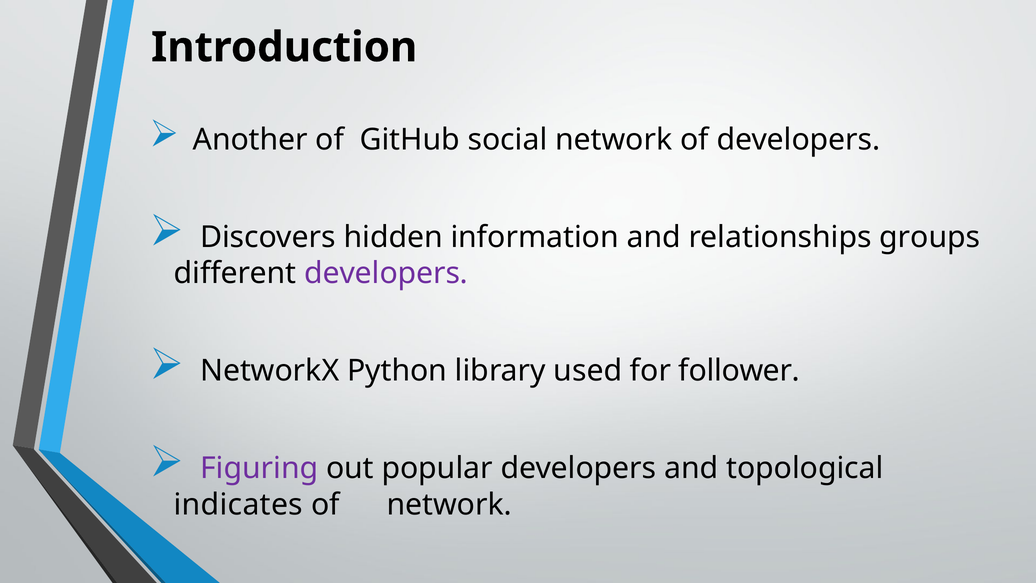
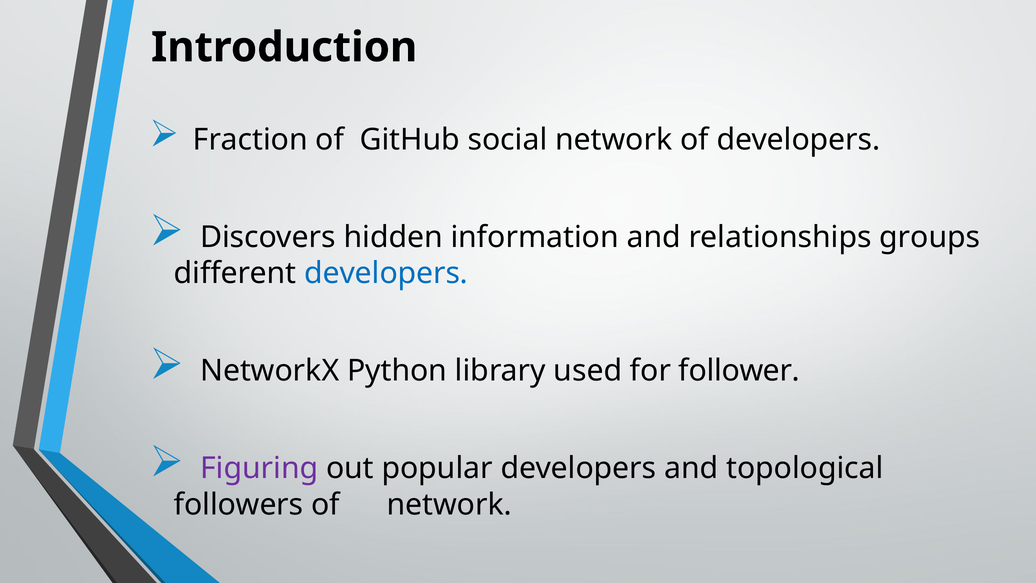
Another: Another -> Fraction (250, 140)
developers colour: purple -> blue (386, 273)
indicates: indicates -> followers (239, 504)
